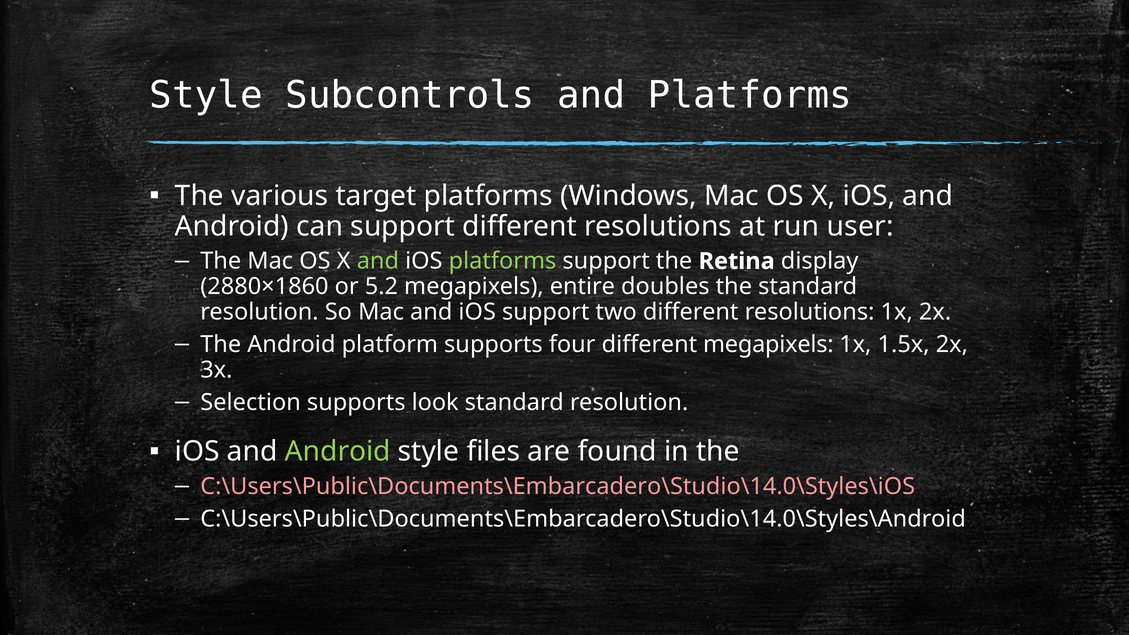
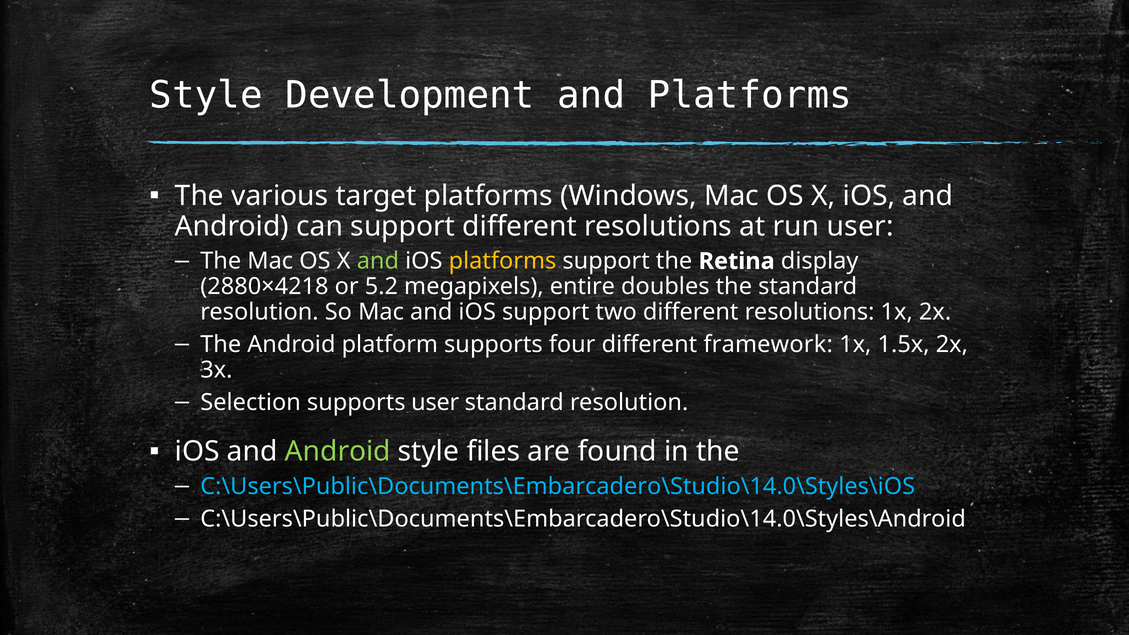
Subcontrols: Subcontrols -> Development (410, 95)
platforms colour: light green -> yellow (502, 261)
2880×1860: 2880×1860 -> 2880×4218 (264, 287)
different megapixels: megapixels -> framework (768, 344)
supports look: look -> user (435, 402)
C:\Users\Public\Documents\Embarcadero\Studio\14.0\Styles\iOS colour: pink -> light blue (558, 486)
